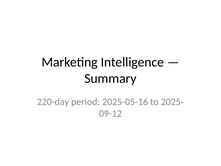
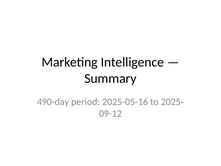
220-day: 220-day -> 490-day (53, 102)
